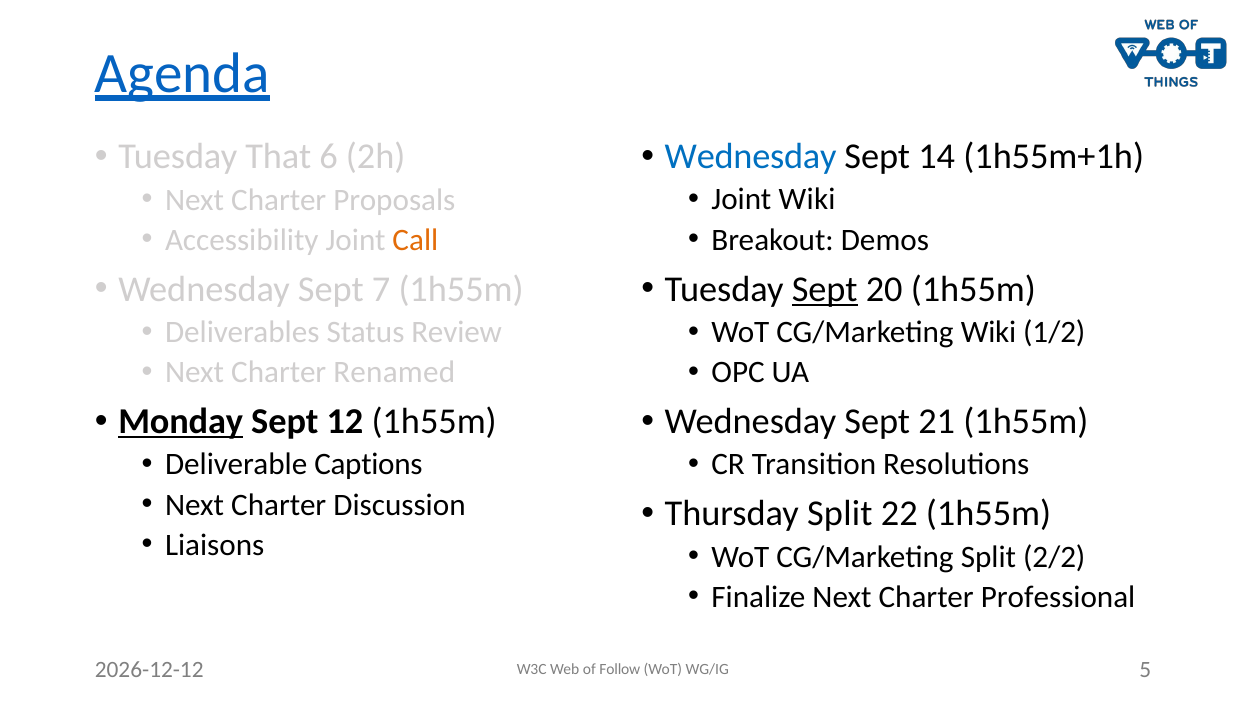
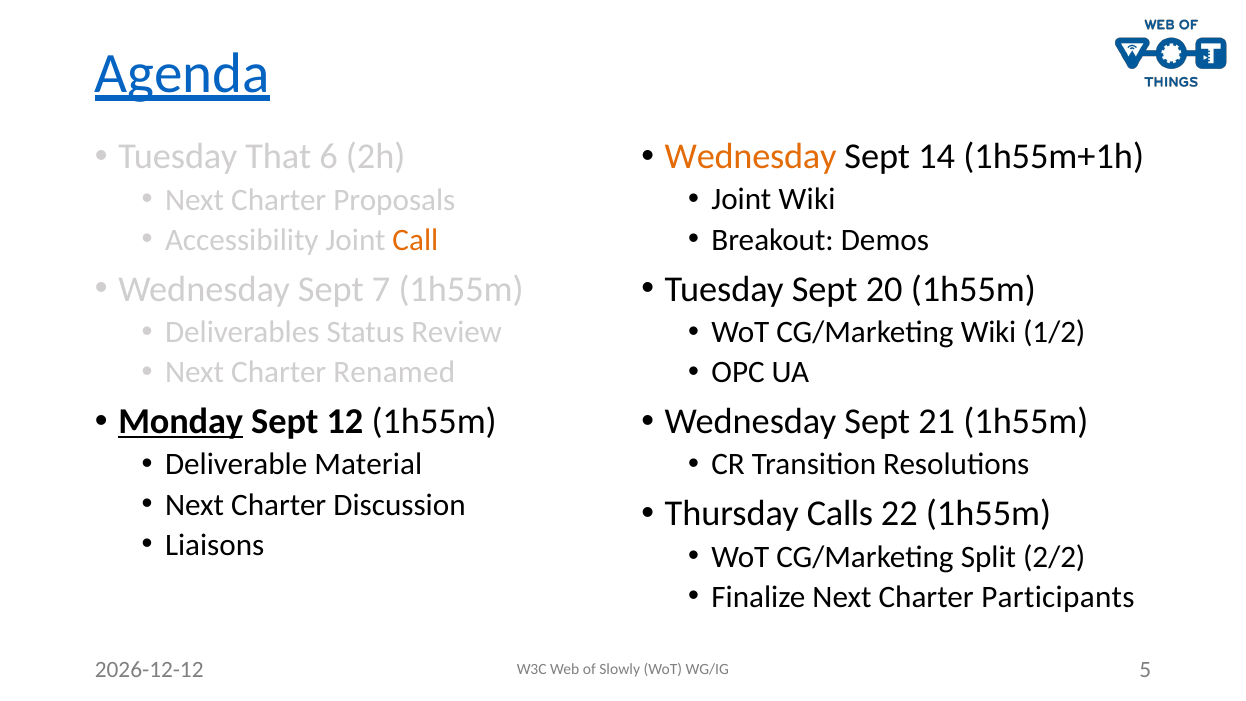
Wednesday colour: blue -> orange (751, 157)
Sept underline: present -> none (825, 289)
Captions: Captions -> Material (368, 465)
Thursday Split: Split -> Calls (840, 514)
Professional: Professional -> Participants (1058, 597)
Follow: Follow -> Slowly (620, 669)
